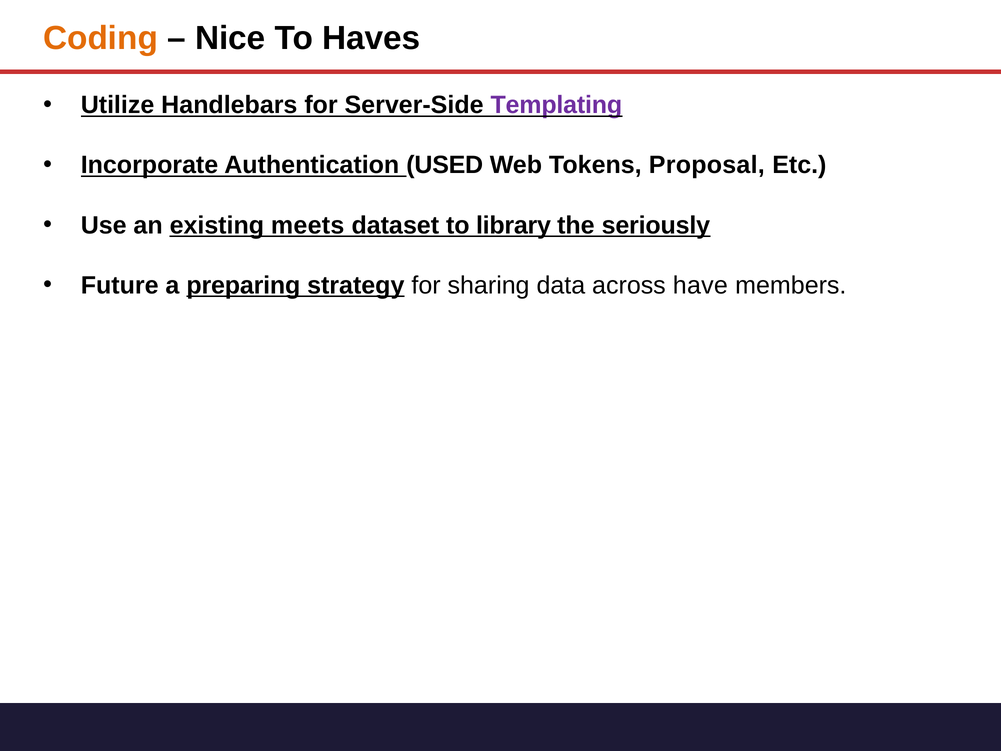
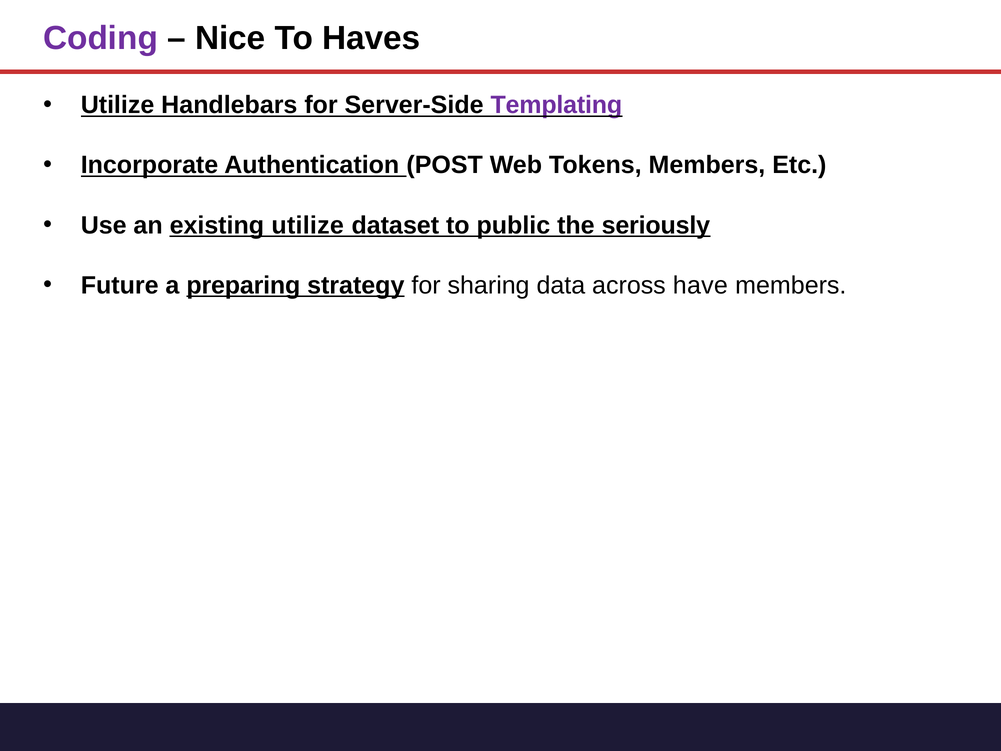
Coding colour: orange -> purple (101, 38)
USED: USED -> POST (445, 165)
Tokens Proposal: Proposal -> Members (707, 165)
existing meets: meets -> utilize (308, 225)
library: library -> public (513, 225)
